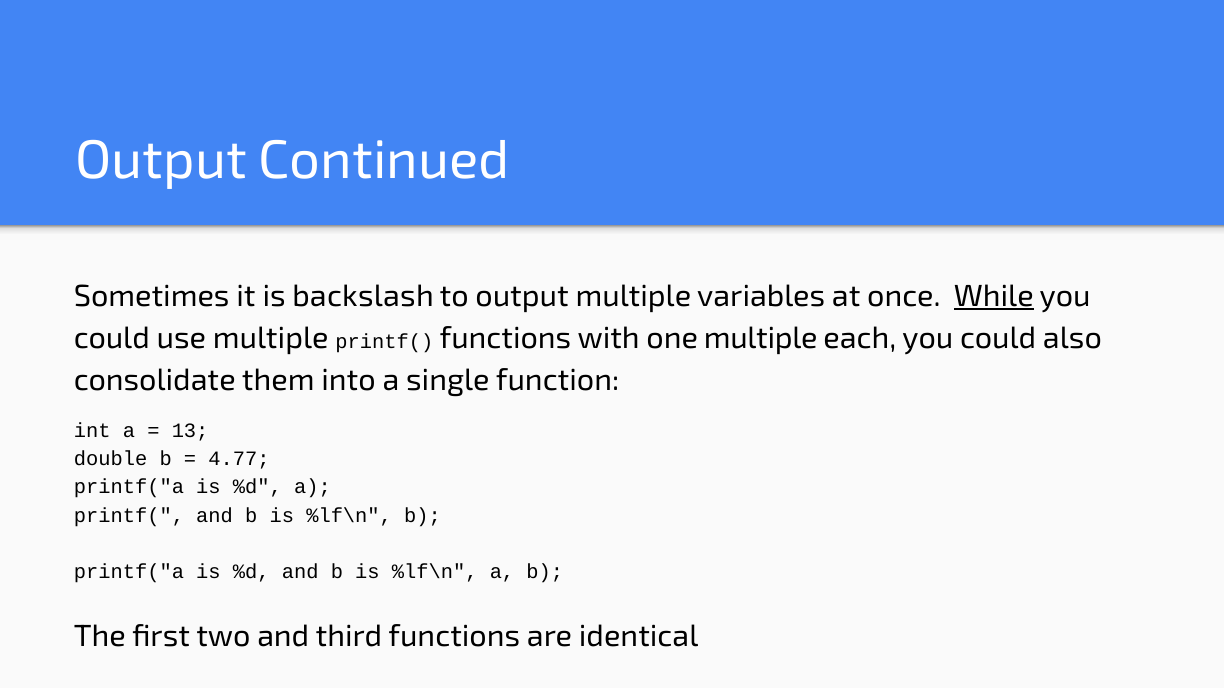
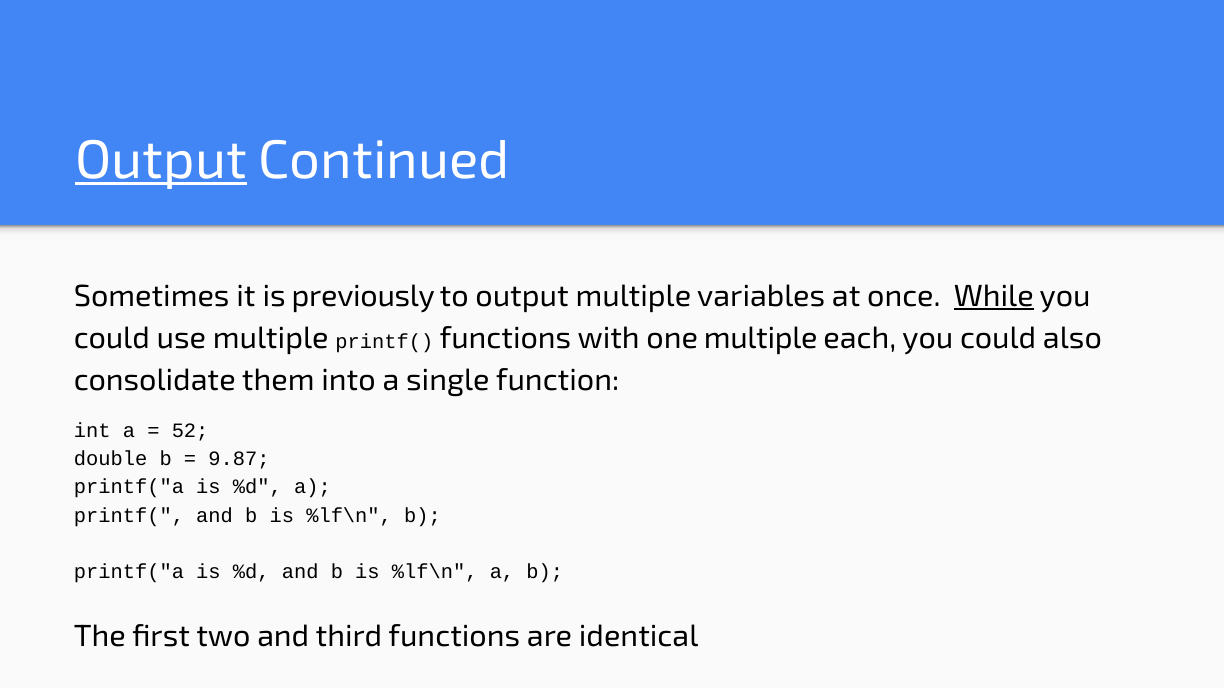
Output underline: none -> present (161, 161)
backslash: backslash -> previously (363, 296)
13: 13 -> 52 (190, 431)
4.77: 4.77 -> 9.87 (239, 459)
